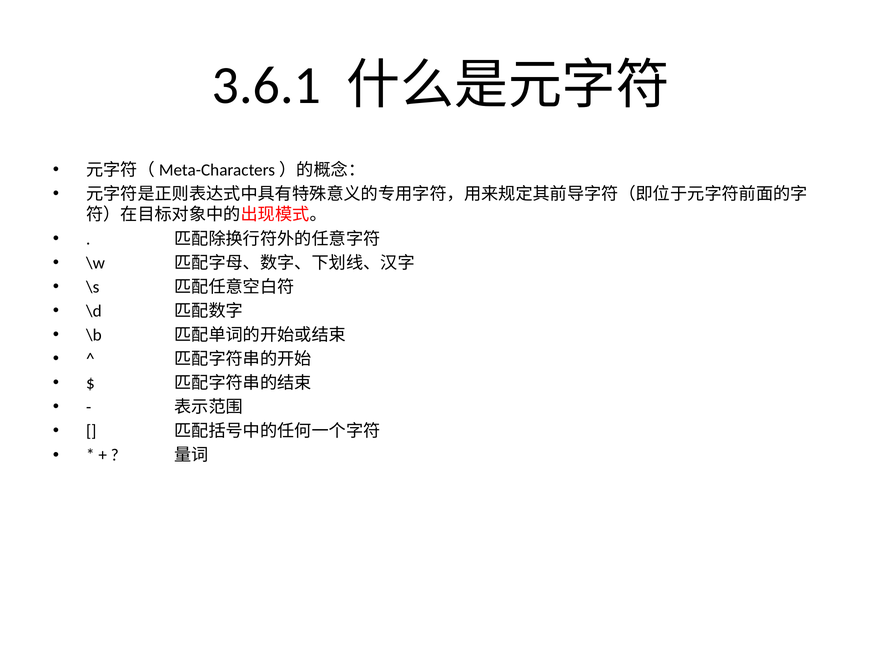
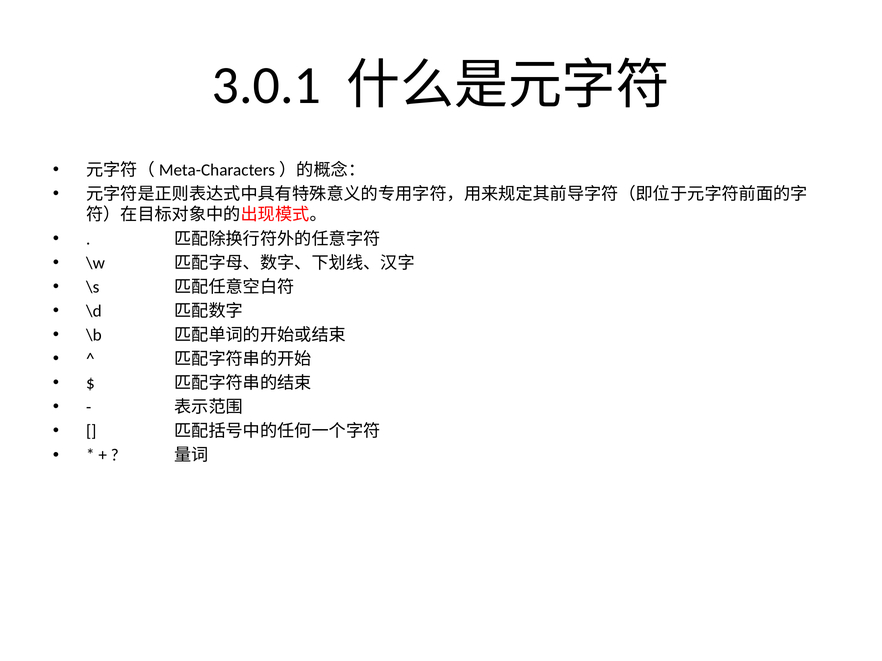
3.6.1: 3.6.1 -> 3.0.1 (266, 85)
